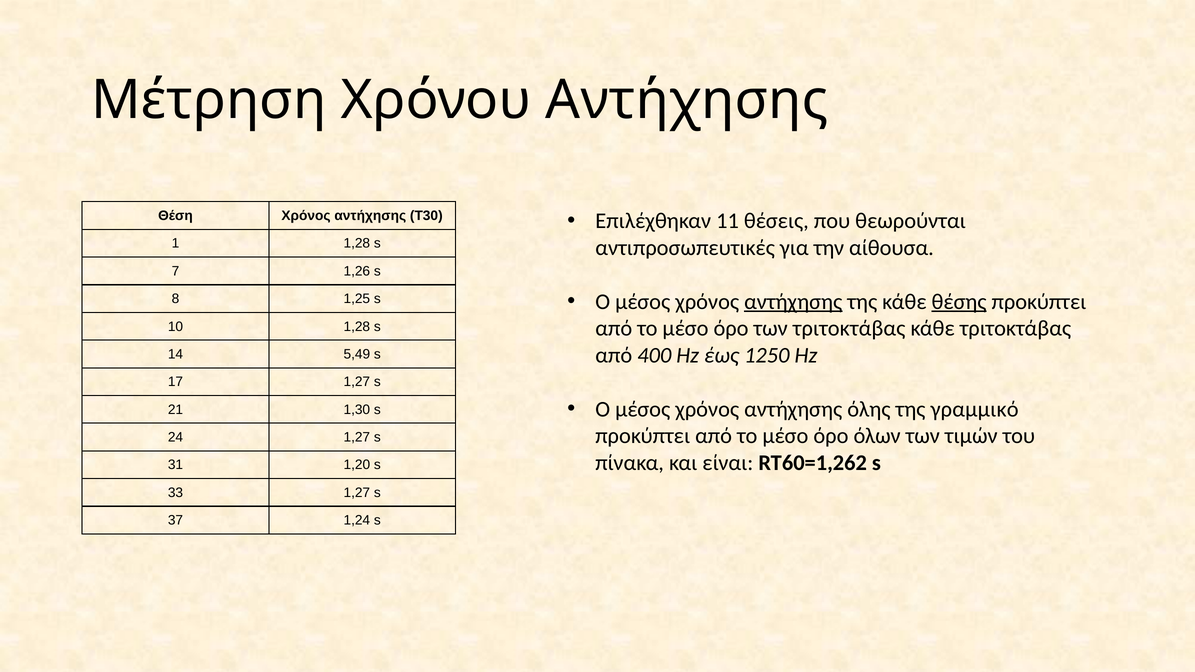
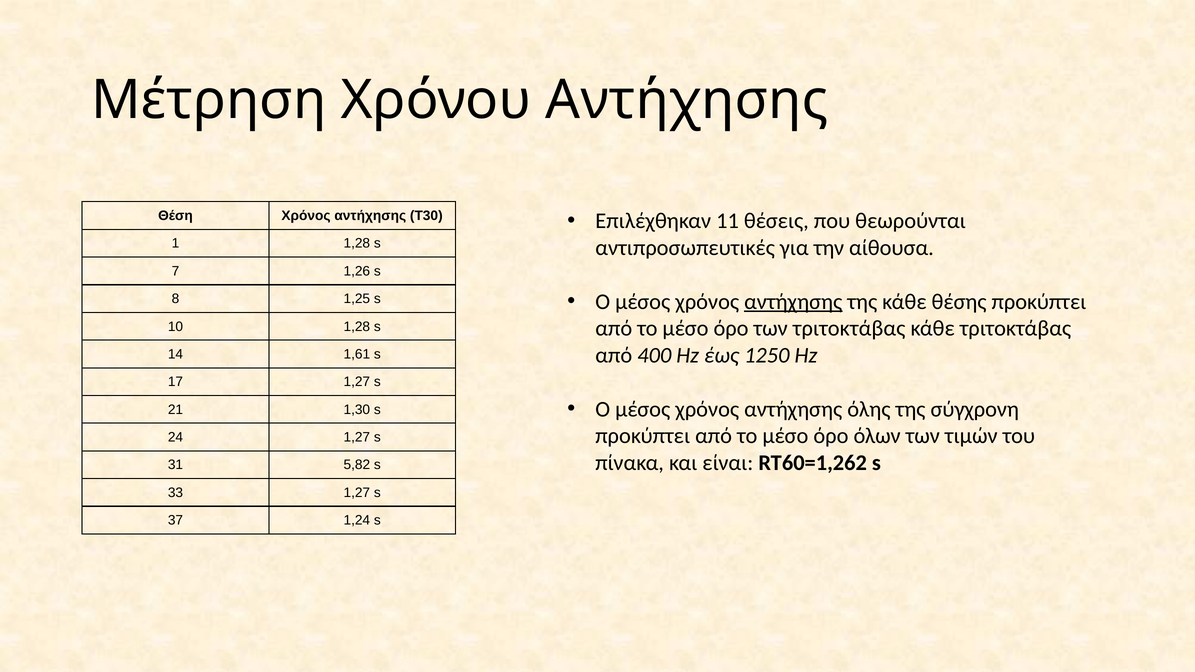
θέσης underline: present -> none (959, 302)
5,49: 5,49 -> 1,61 (357, 354)
γραμμικό: γραμμικό -> σύγχρονη (975, 409)
1,20: 1,20 -> 5,82 (357, 465)
